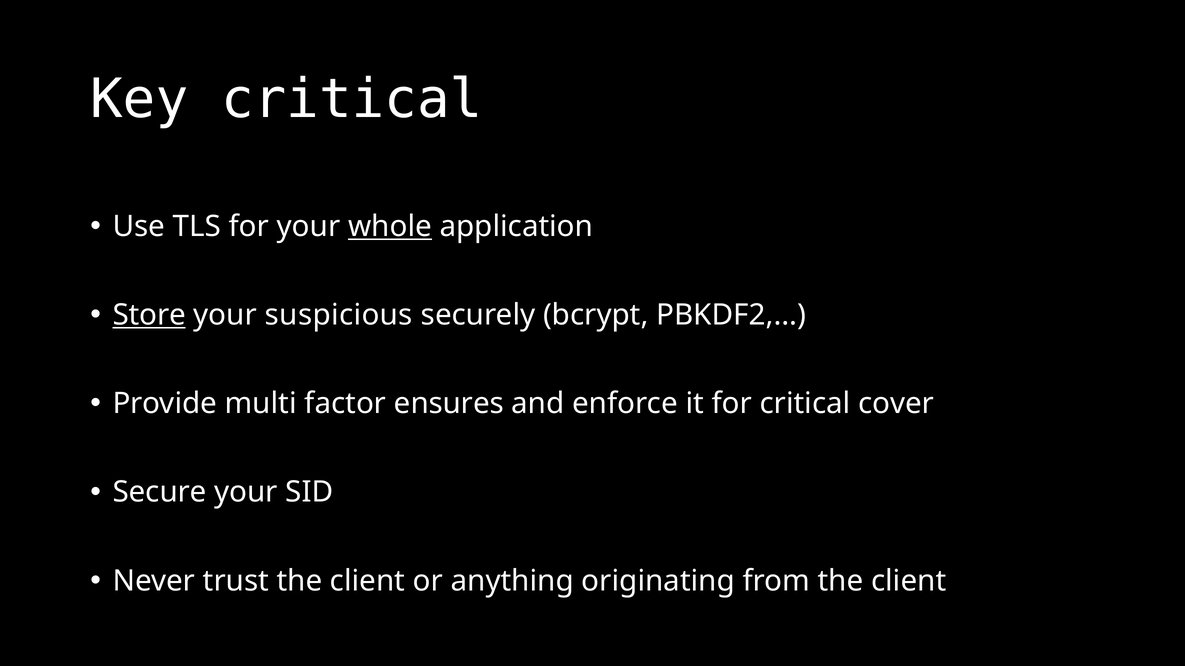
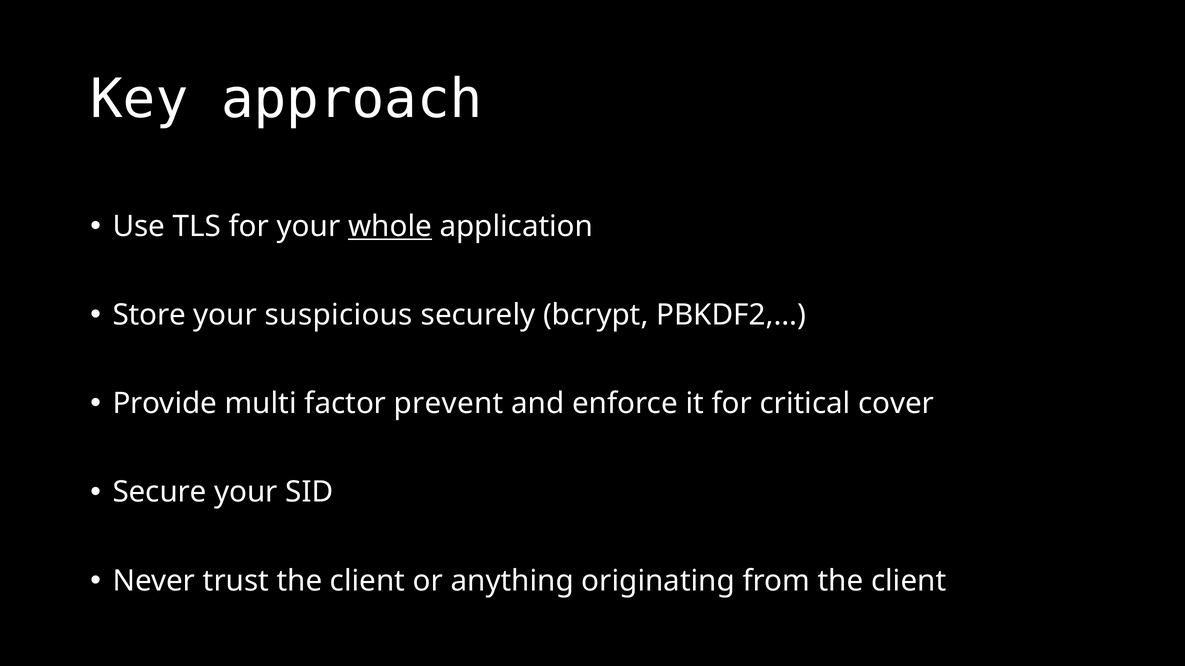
Key critical: critical -> approach (352, 100)
Store underline: present -> none (149, 315)
ensures: ensures -> prevent (449, 404)
